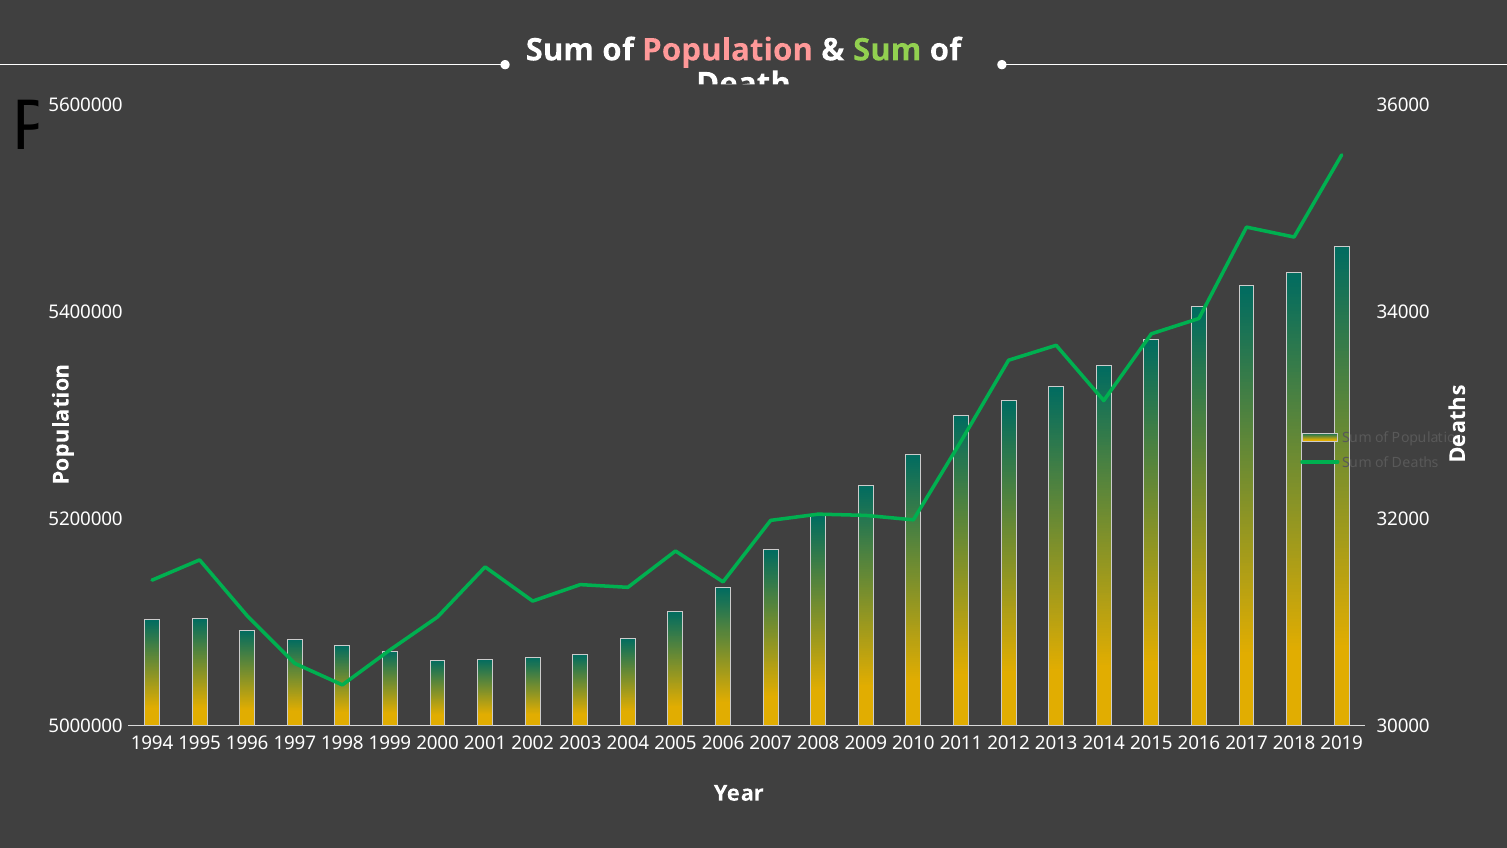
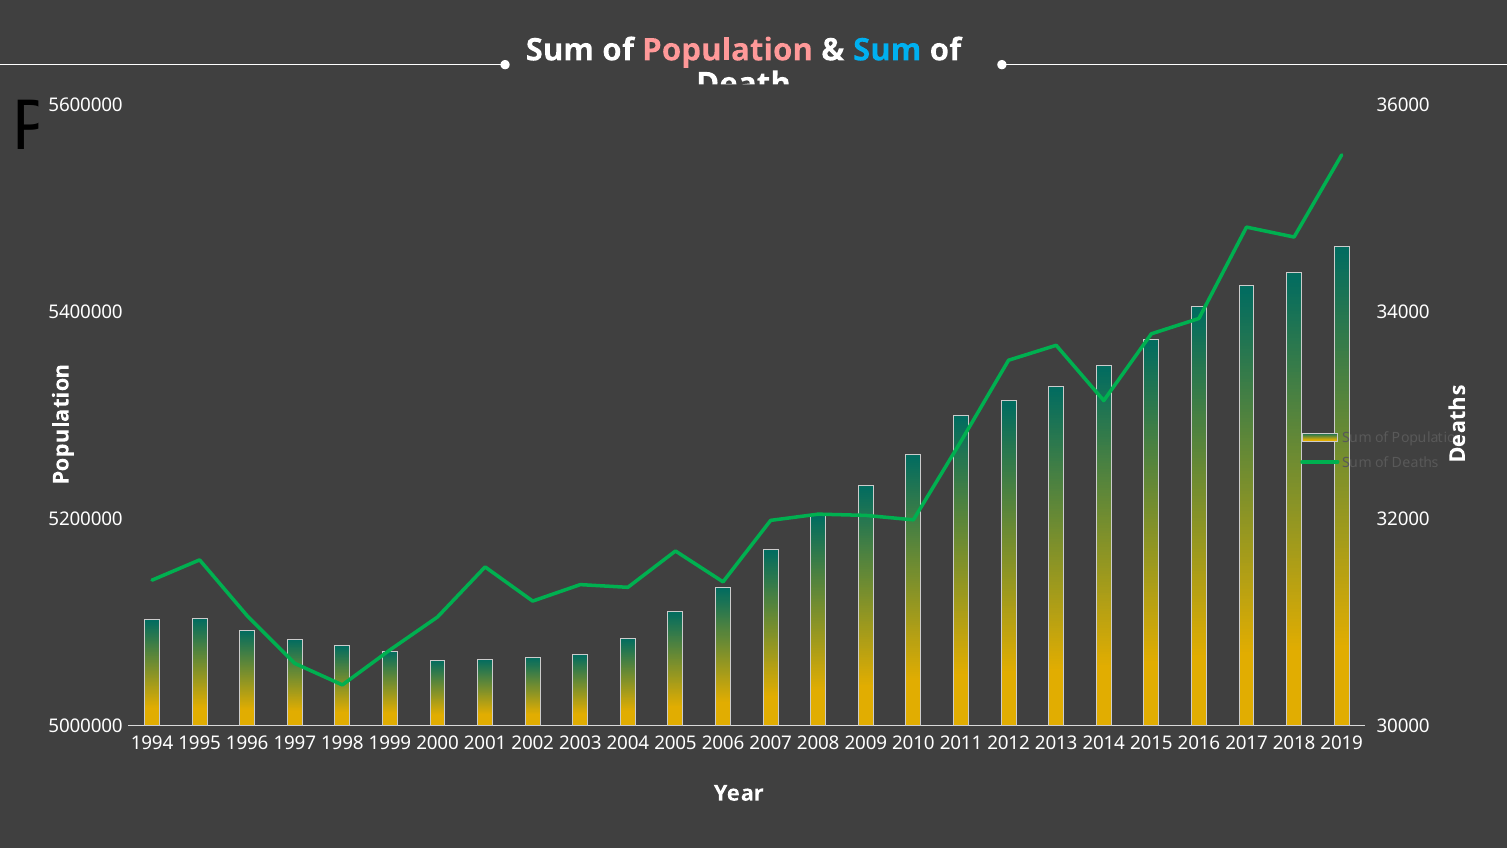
Sum colour: light green -> light blue (887, 50)
